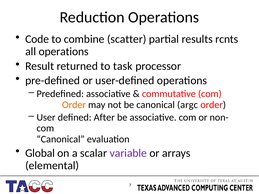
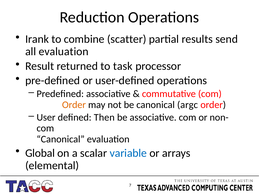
Code: Code -> Irank (37, 39)
rcnts: rcnts -> send (227, 39)
all operations: operations -> evaluation (64, 52)
After: After -> Then (104, 118)
variable colour: purple -> blue (128, 153)
